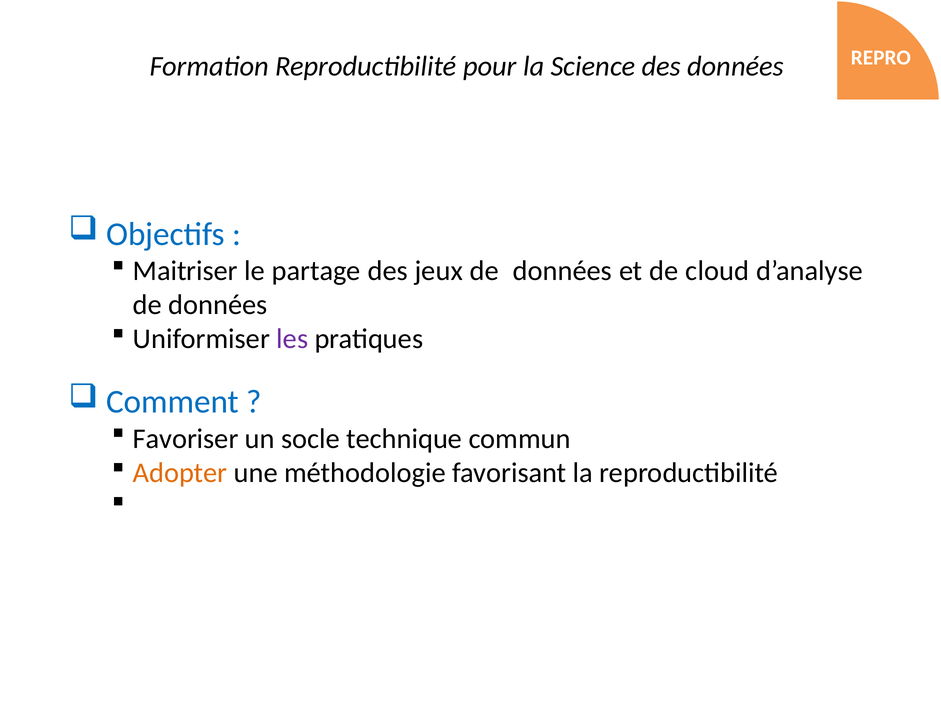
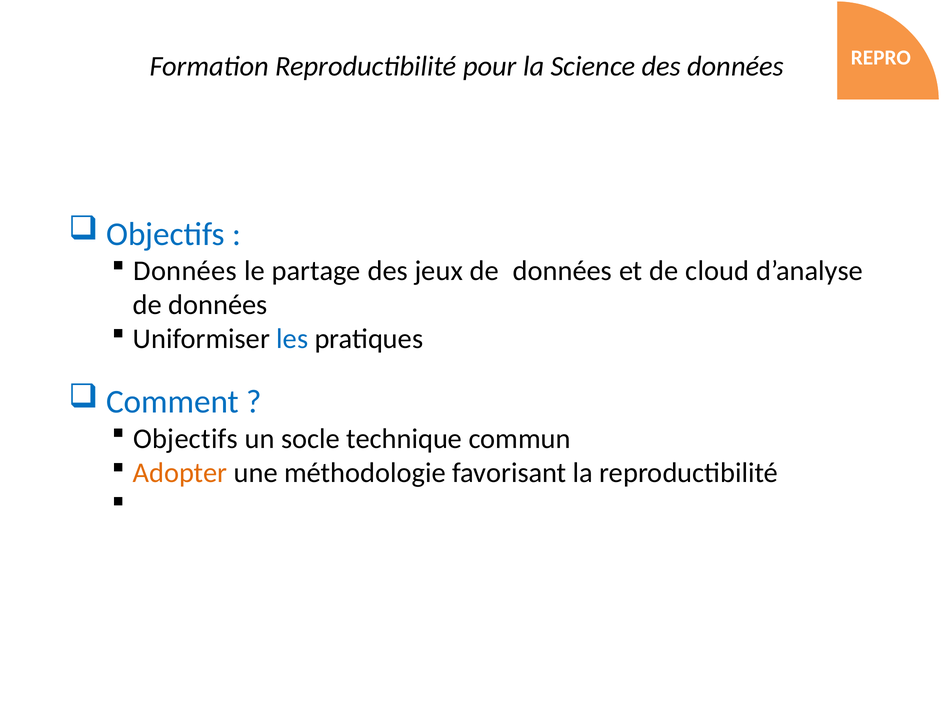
Maitriser: Maitriser -> Données (185, 271)
les colour: purple -> blue (292, 339)
Favoriser: Favoriser -> Objectifs (186, 439)
